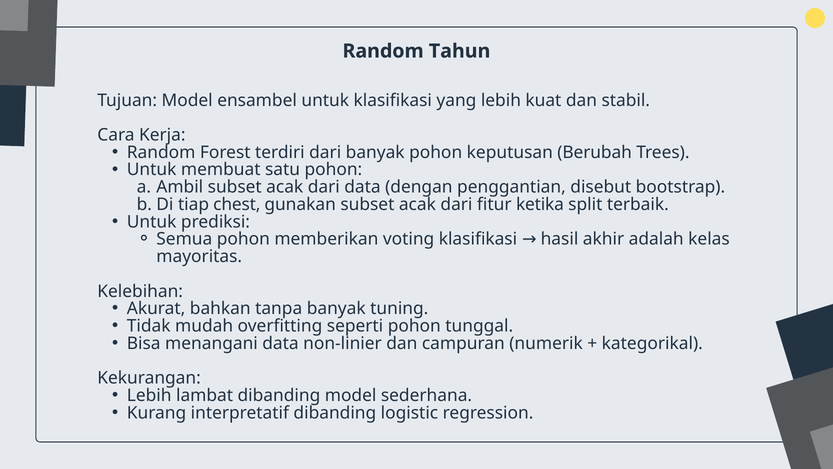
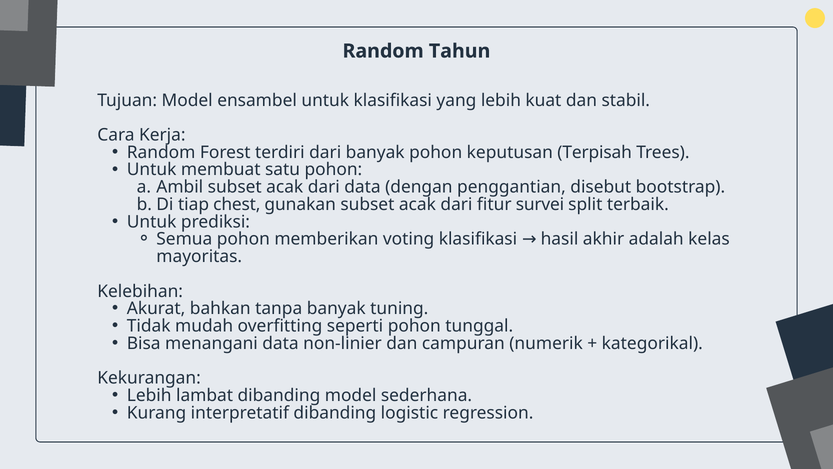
Berubah: Berubah -> Terpisah (595, 152)
ketika: ketika -> survei (540, 204)
